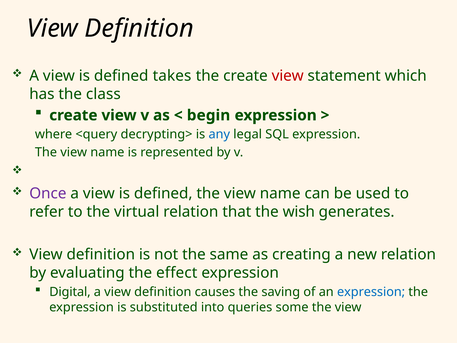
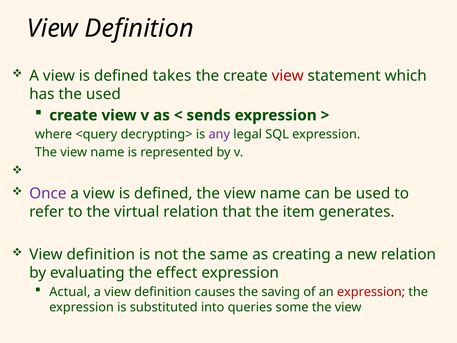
the class: class -> used (103, 94)
begin: begin -> sends (209, 115)
any colour: blue -> purple (219, 134)
wish: wish -> item (299, 212)
Digital: Digital -> Actual (70, 292)
expression colour: blue -> red (371, 292)
